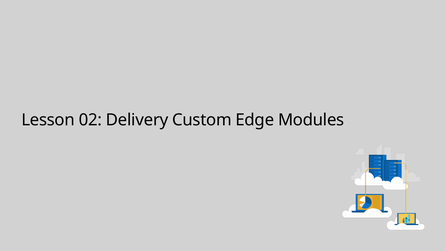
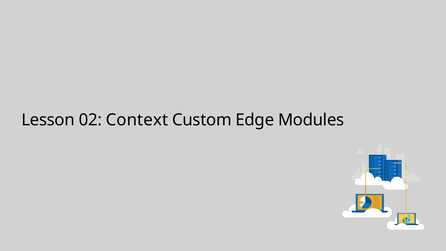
Delivery: Delivery -> Context (137, 120)
